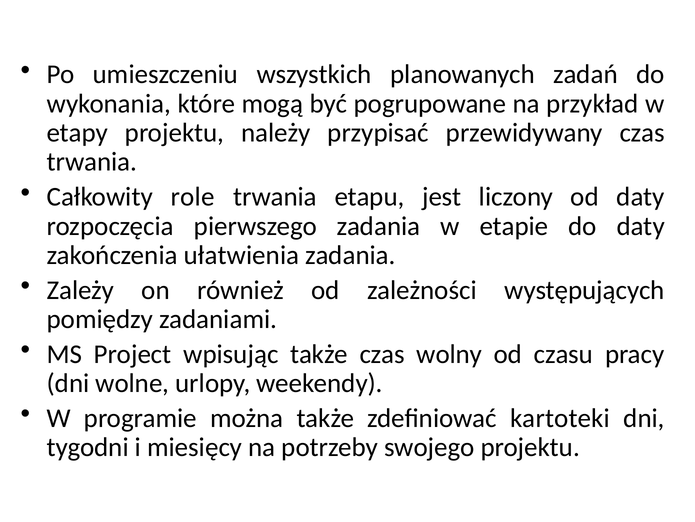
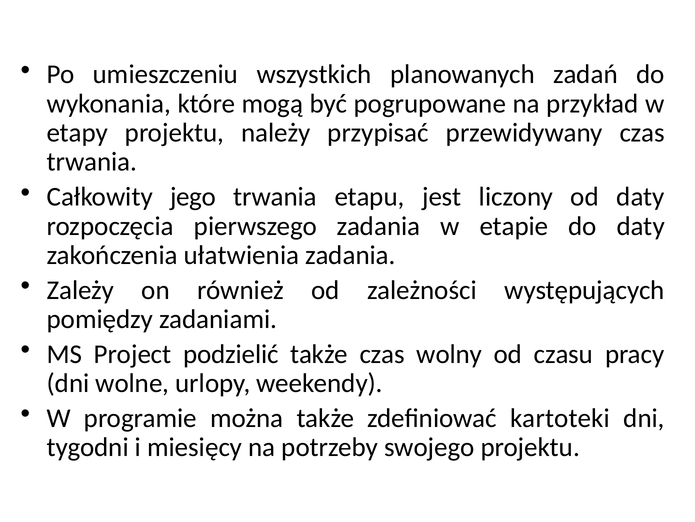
role: role -> jego (193, 197)
wpisując: wpisując -> podzielić (231, 354)
